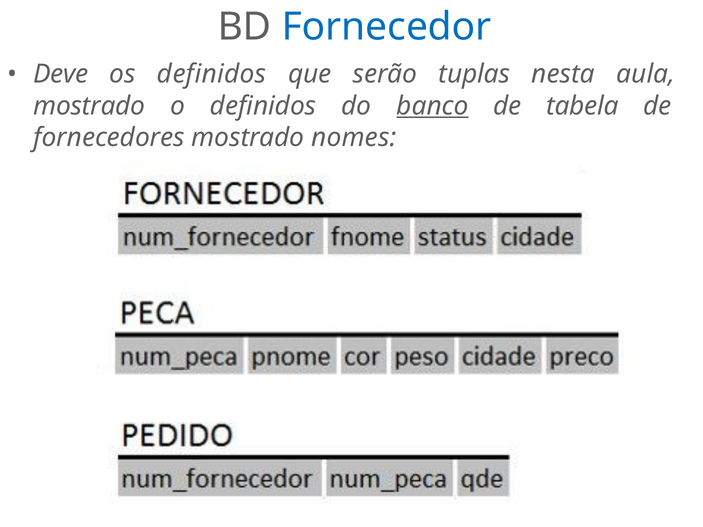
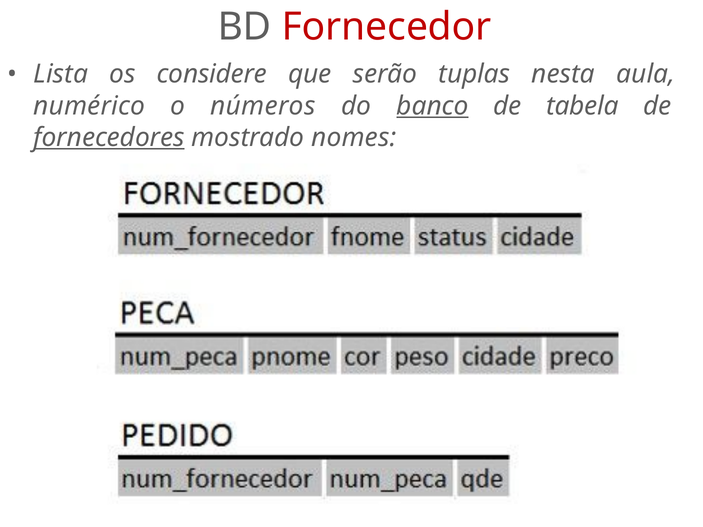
Fornecedor colour: blue -> red (387, 27)
Deve: Deve -> Lista (61, 74)
os definidos: definidos -> considere (212, 74)
mostrado: mostrado -> numérico (89, 106)
o definidos: definidos -> números (263, 106)
fornecedores underline: none -> present (109, 138)
